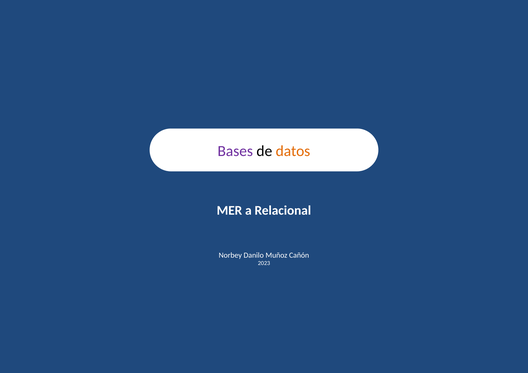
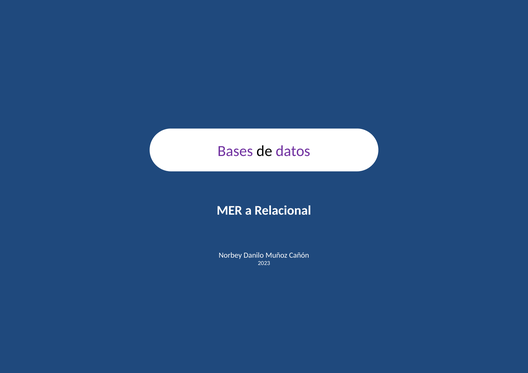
datos colour: orange -> purple (293, 151)
